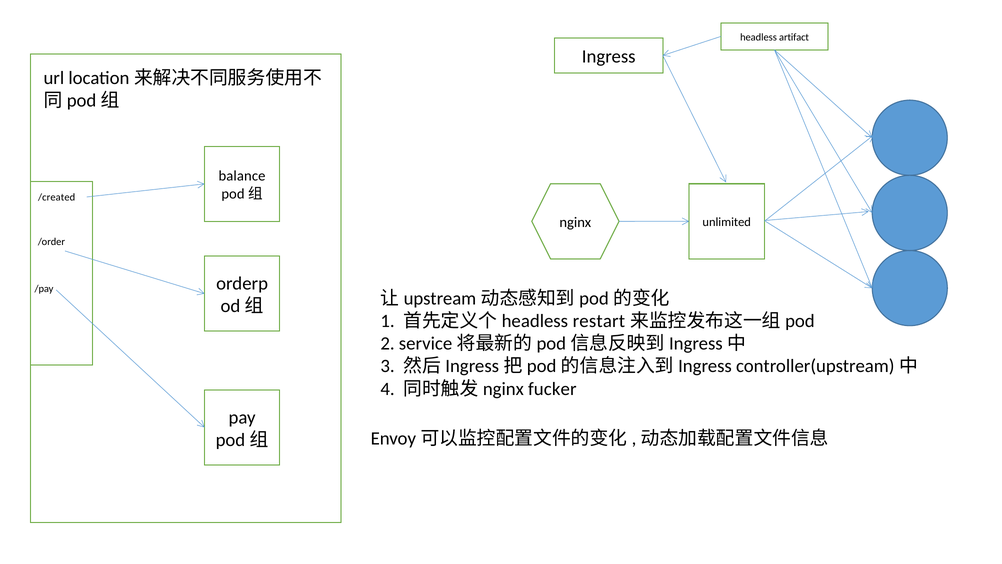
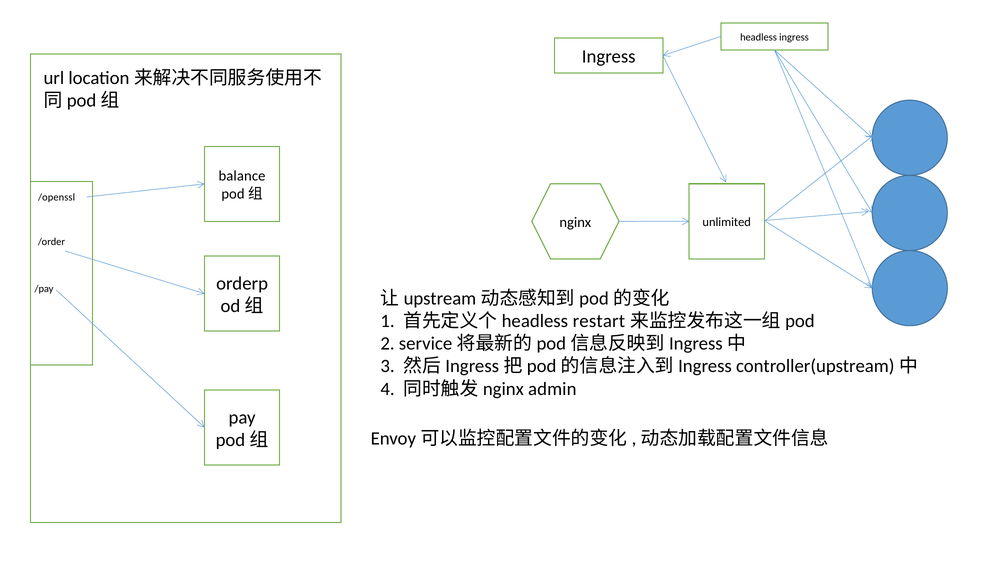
headless artifact: artifact -> ingress (794, 37)
/created: /created -> /openssl (57, 197)
fucker: fucker -> admin (552, 389)
